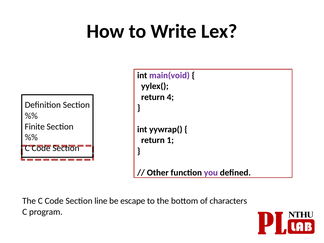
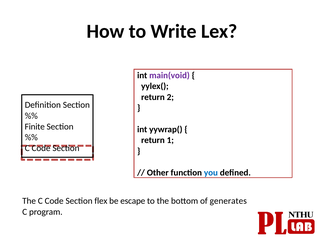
4: 4 -> 2 (170, 97)
you colour: purple -> blue (211, 173)
line: line -> flex (101, 201)
characters: characters -> generates (228, 201)
